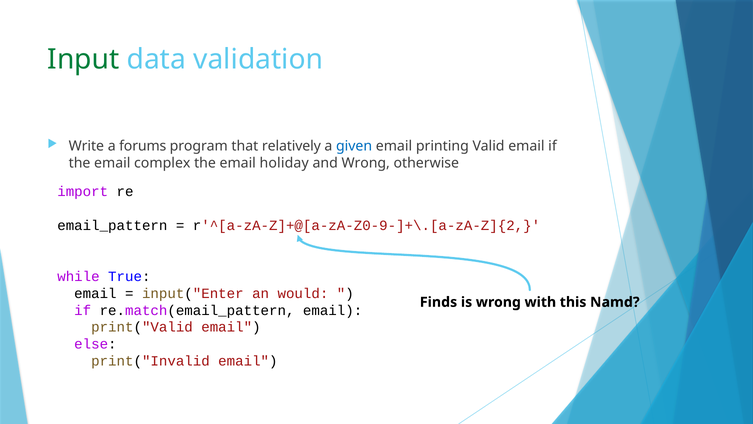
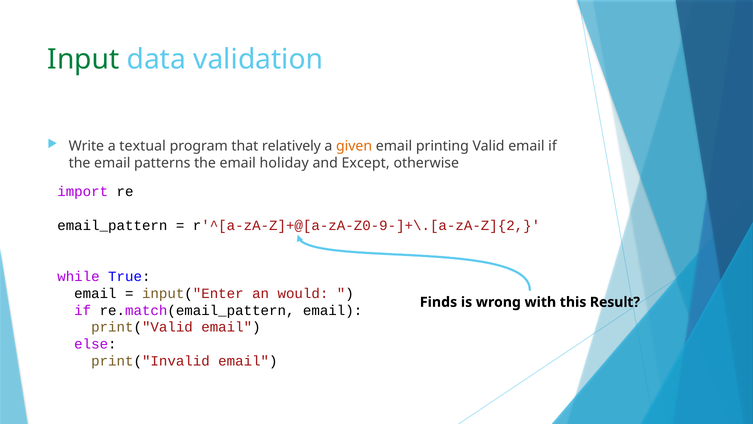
forums: forums -> textual (143, 146)
given colour: blue -> orange (354, 146)
complex: complex -> patterns (162, 163)
and Wrong: Wrong -> Except (366, 163)
Namd: Namd -> Result (615, 302)
